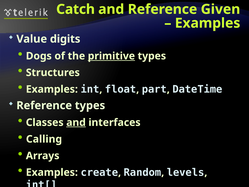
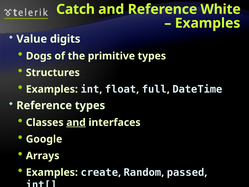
Given: Given -> White (221, 9)
primitive underline: present -> none (111, 56)
part: part -> full (154, 89)
Calling: Calling -> Google (44, 139)
levels: levels -> passed (186, 172)
